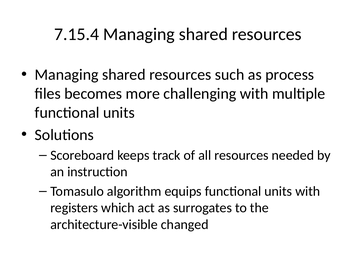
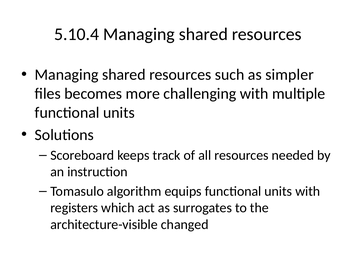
7.15.4: 7.15.4 -> 5.10.4 (77, 34)
process: process -> simpler (290, 75)
